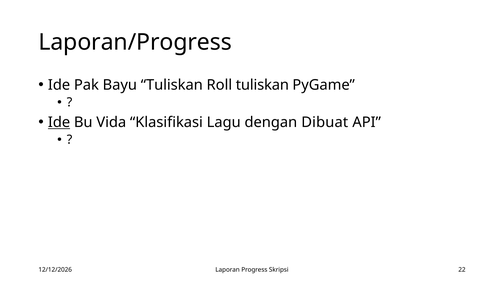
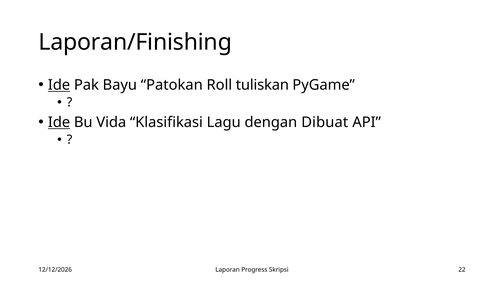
Laporan/Progress: Laporan/Progress -> Laporan/Finishing (135, 42)
Ide underline: none -> present (59, 85)
Bayu Tuliskan: Tuliskan -> Patokan (172, 85)
